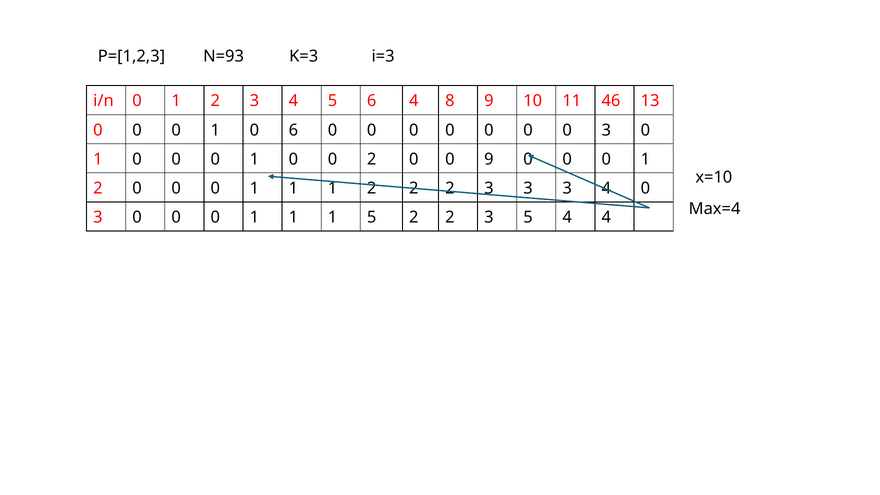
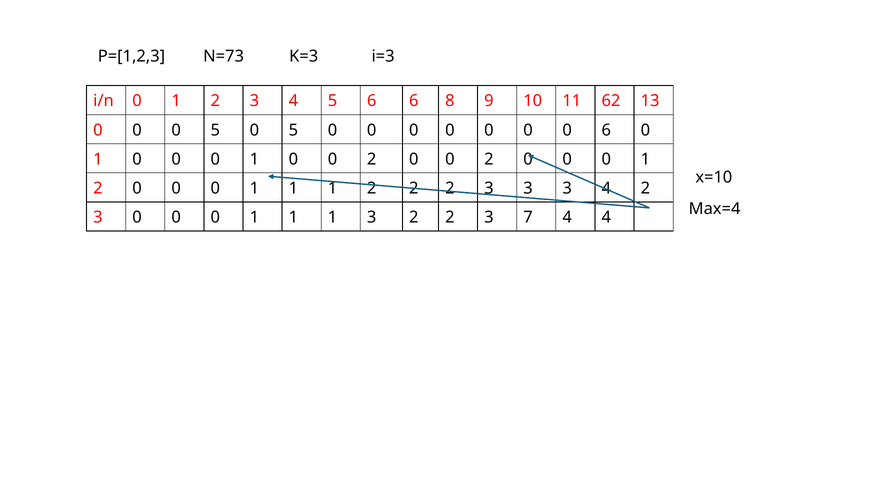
N=93: N=93 -> N=73 (224, 56)
6 4: 4 -> 6 (414, 101)
46: 46 -> 62 (611, 101)
1: 1 -> 5 (215, 130)
6: 6 -> 5 (293, 130)
0 0 3: 3 -> 6 (606, 130)
2 0 0 9: 9 -> 2 (489, 159)
4 0: 0 -> 2 (645, 188)
1 5: 5 -> 3 (372, 217)
3 5: 5 -> 7 (528, 217)
